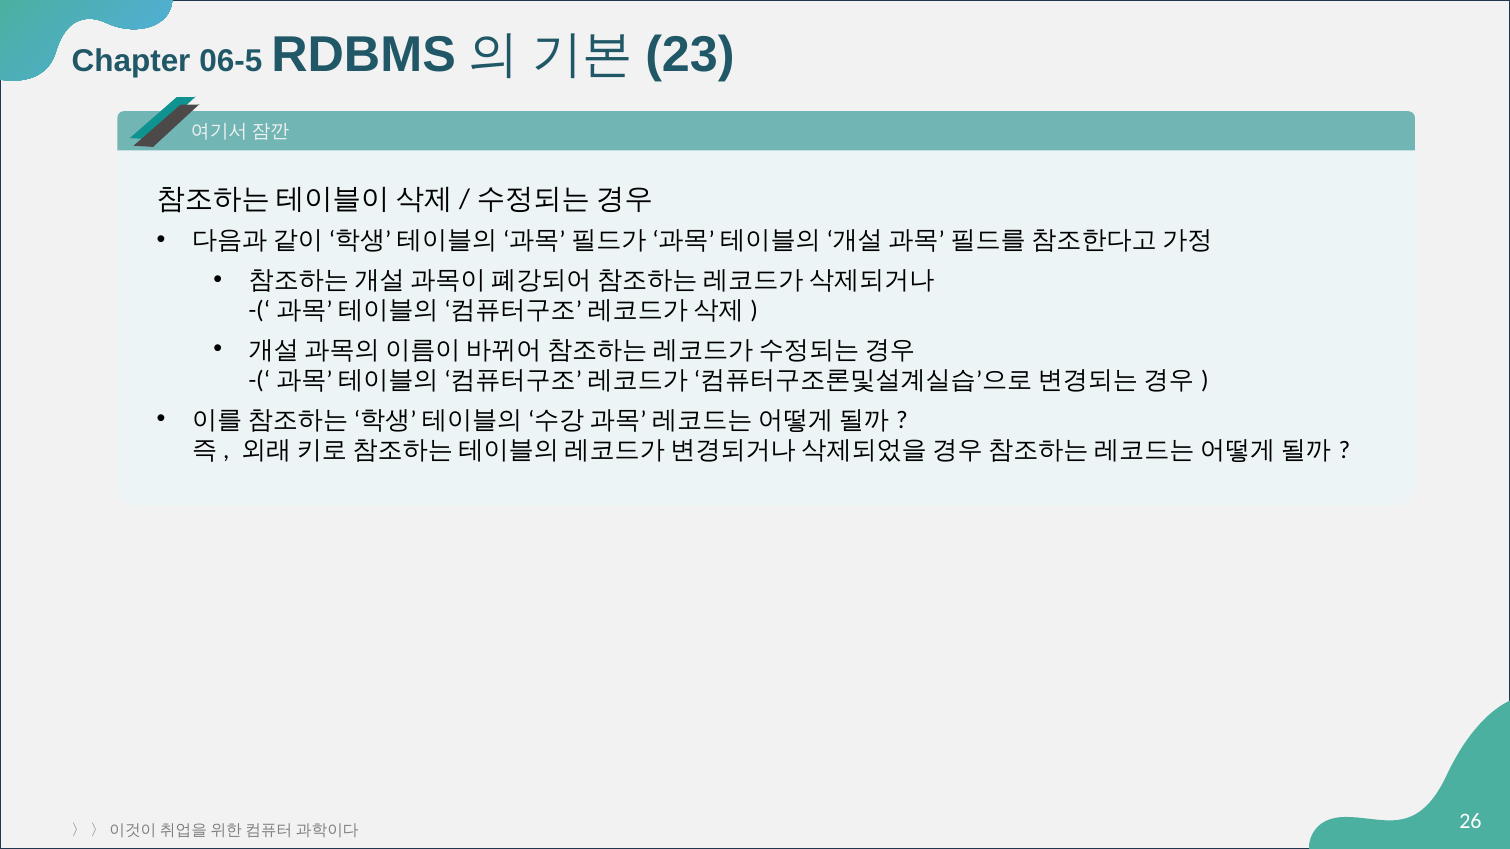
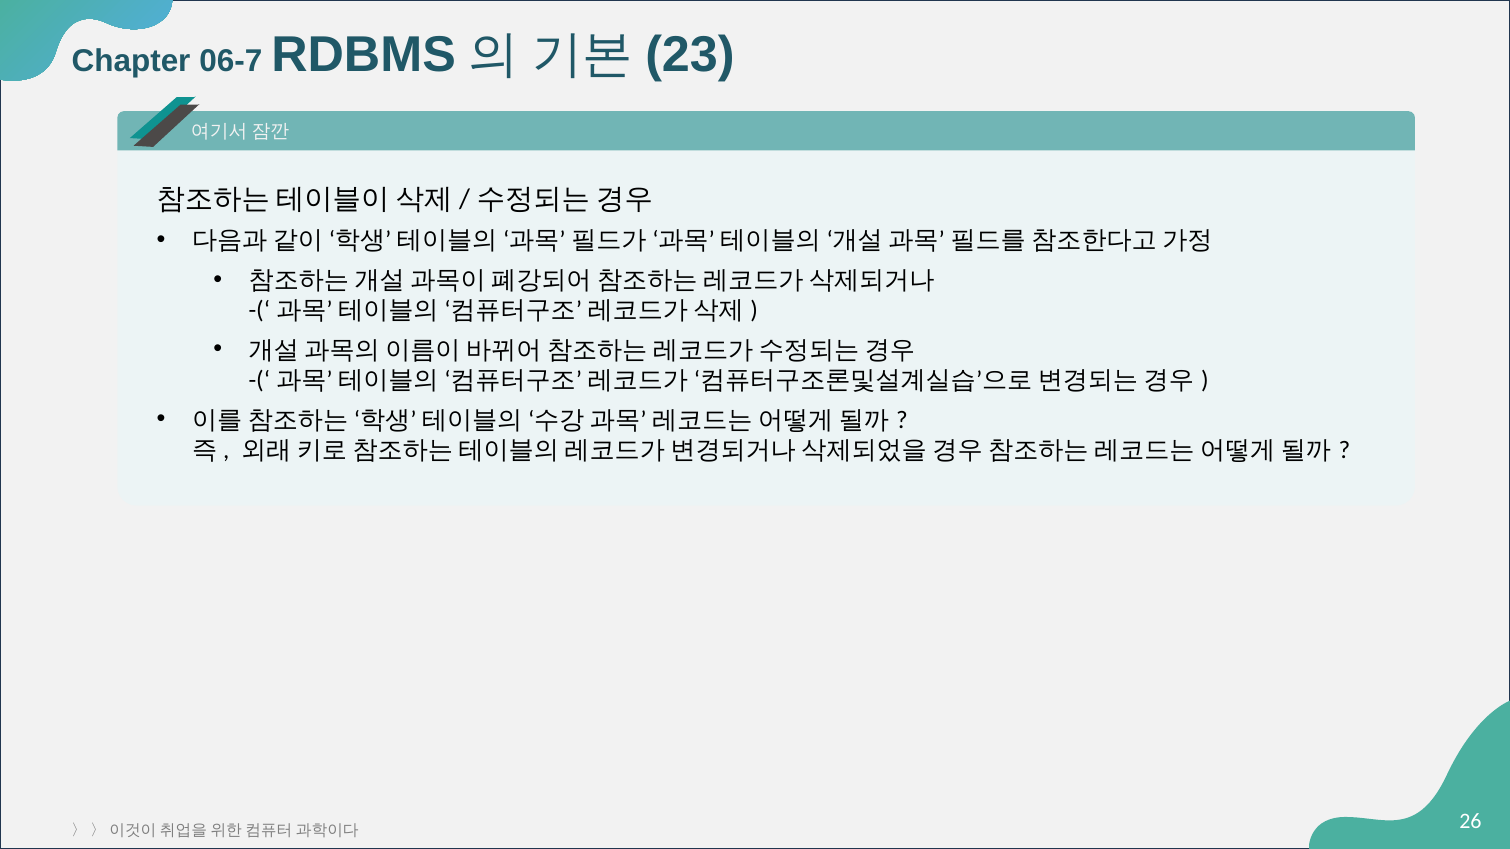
06-5: 06-5 -> 06-7 (231, 61)
